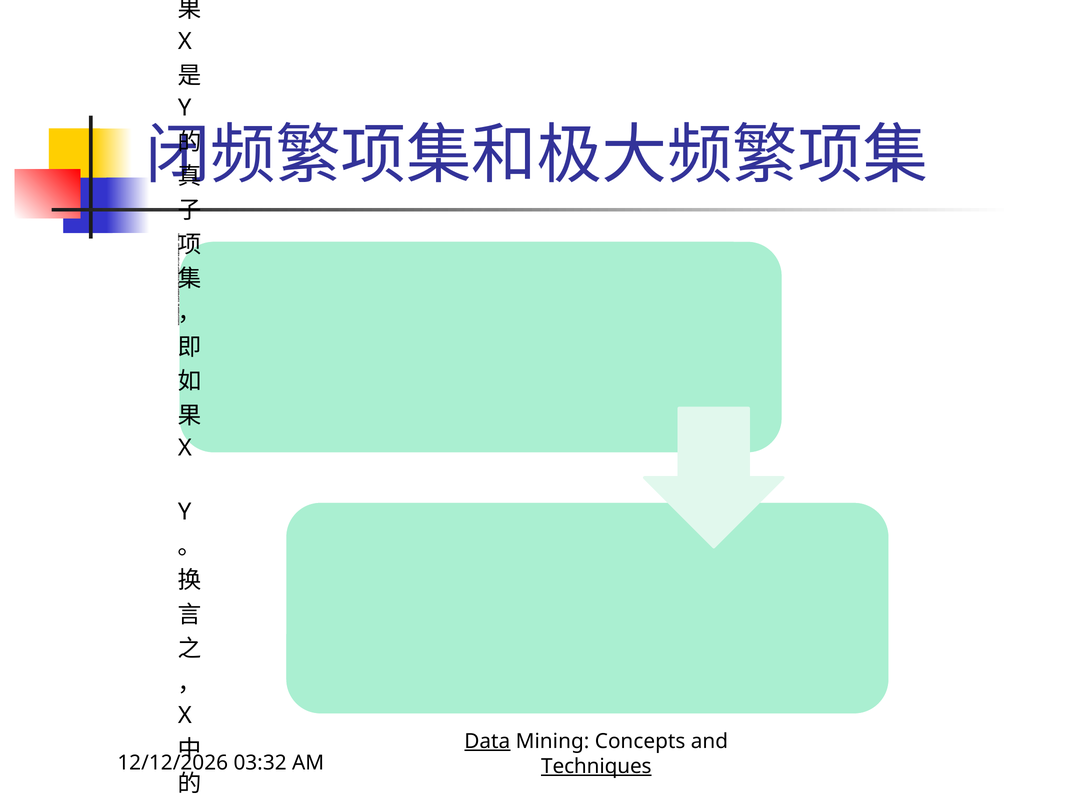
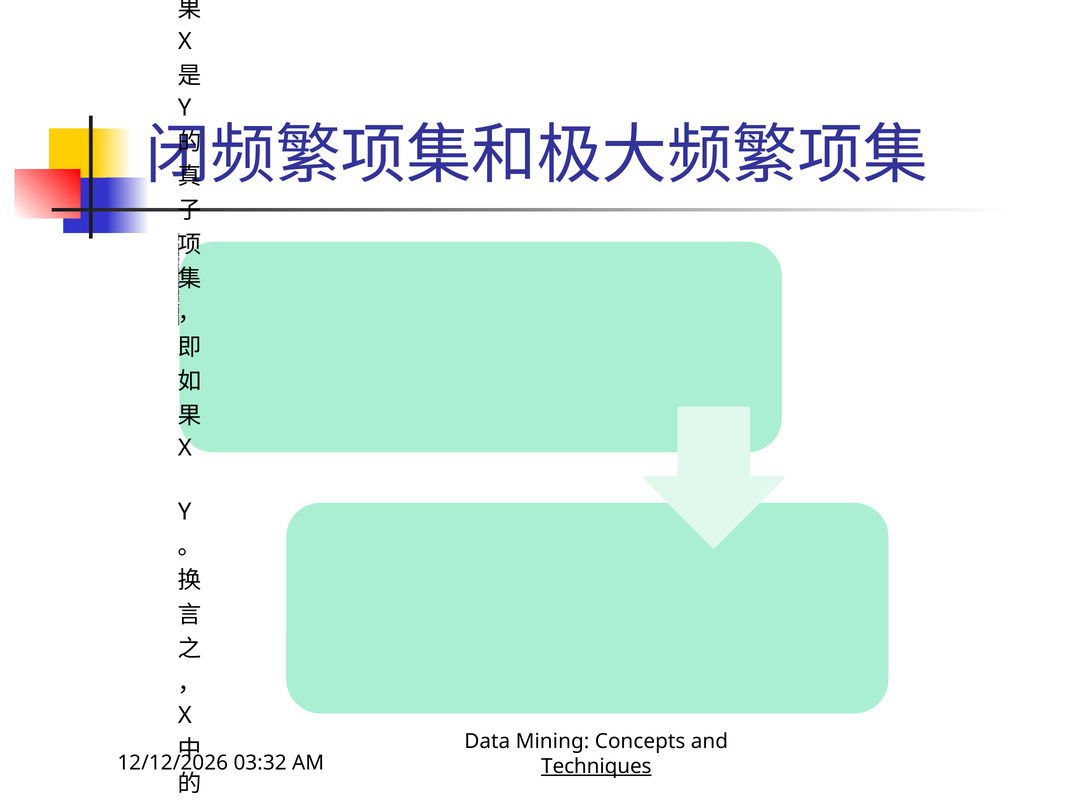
Data underline: present -> none (487, 741)
